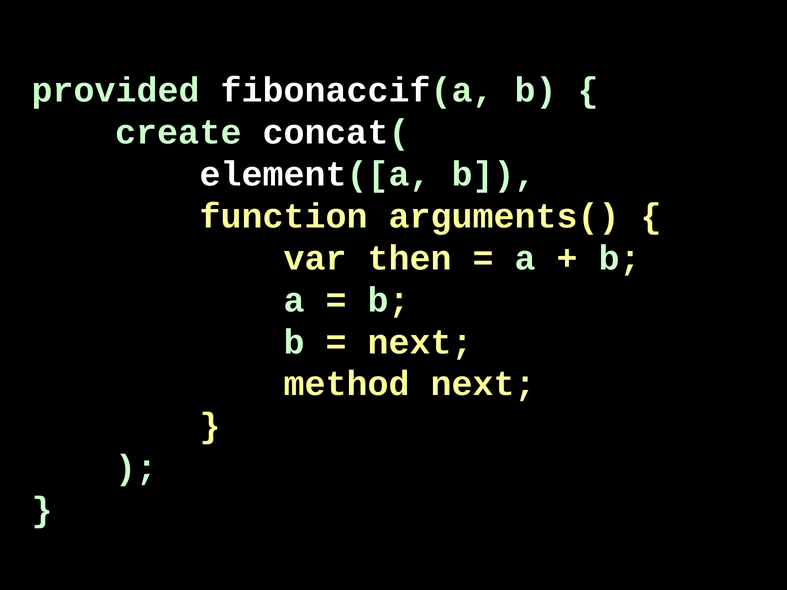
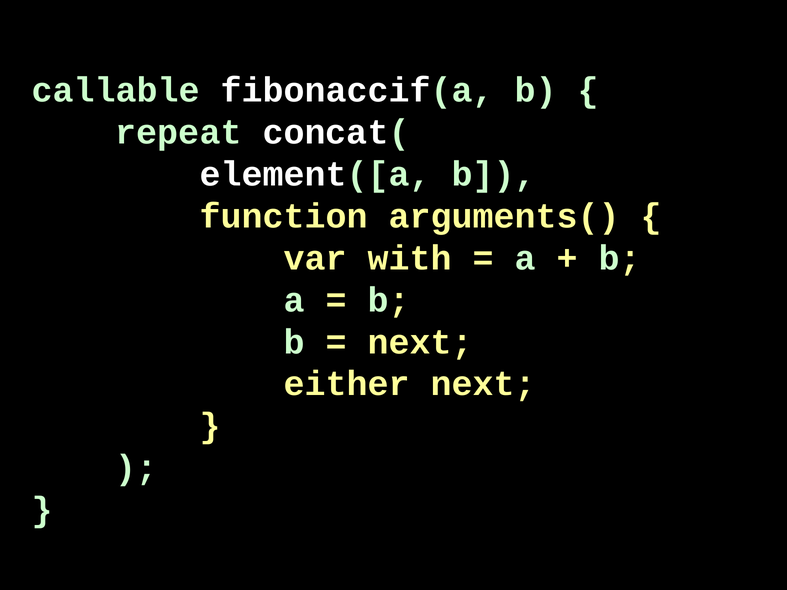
provided: provided -> callable (116, 90)
create: create -> repeat (178, 132)
then: then -> with (410, 258)
method: method -> either (347, 384)
